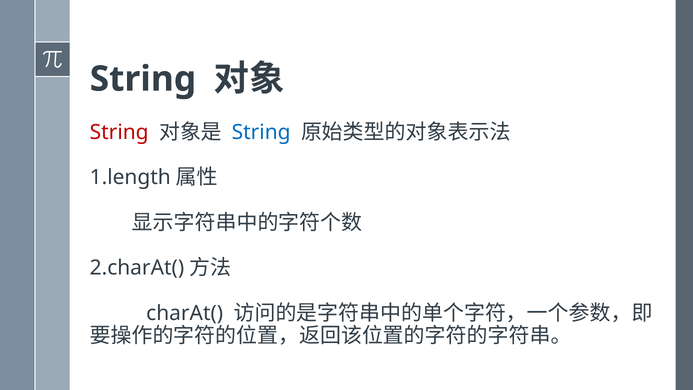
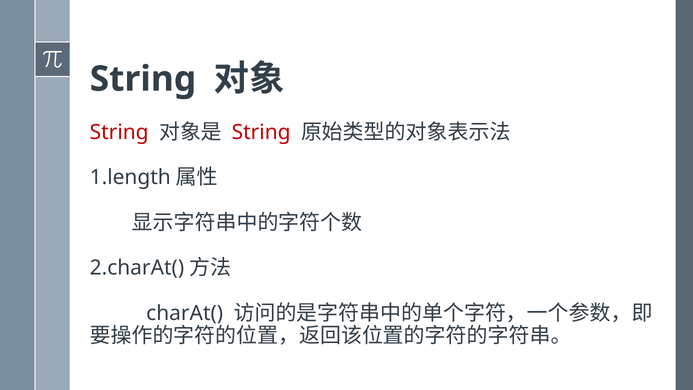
String colour: blue -> red (261, 132)
